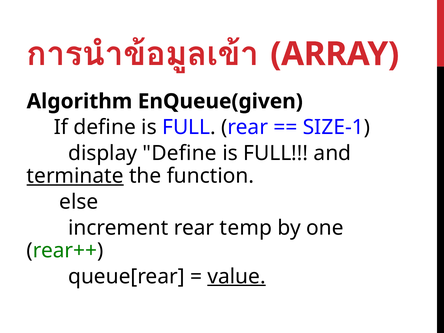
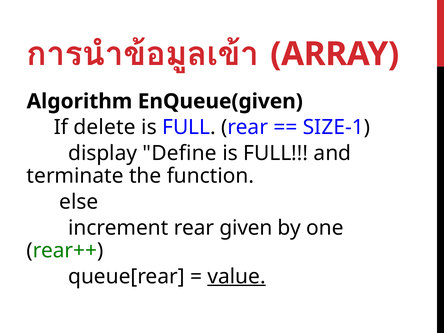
If define: define -> delete (105, 127)
terminate underline: present -> none (75, 176)
temp: temp -> given (246, 228)
